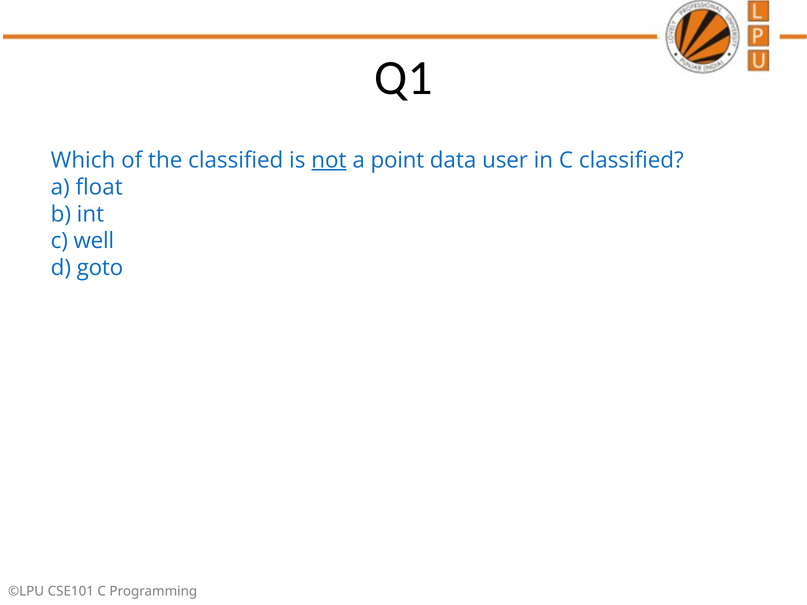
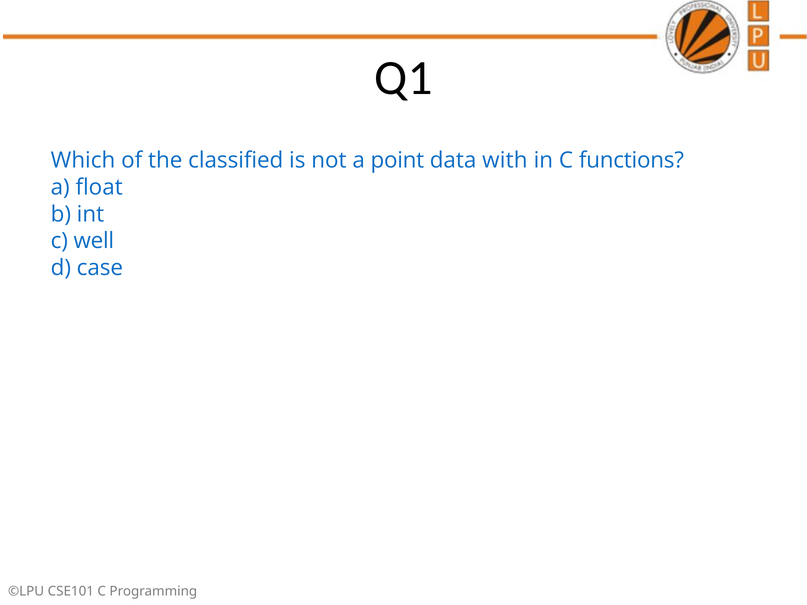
not underline: present -> none (329, 160)
user: user -> with (505, 160)
C classified: classified -> functions (631, 160)
goto: goto -> case (100, 268)
